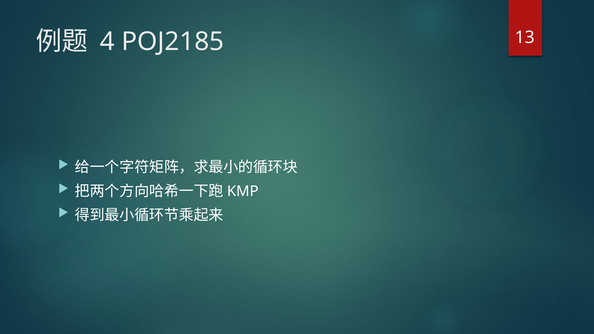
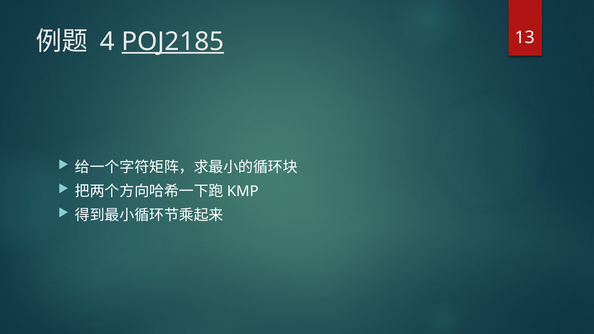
POJ2185 underline: none -> present (173, 42)
